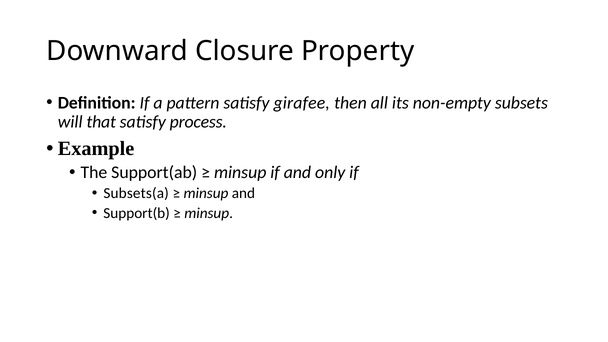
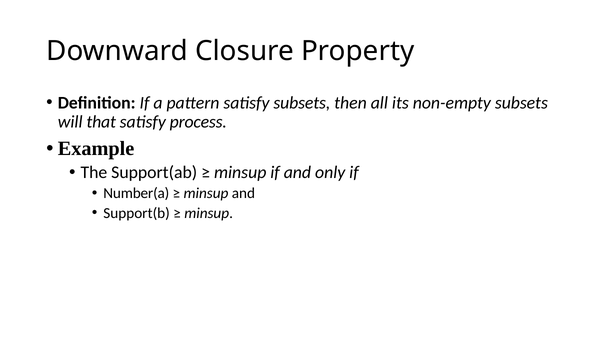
satisfy girafee: girafee -> subsets (302, 103)
Subsets(a: Subsets(a -> Number(a (136, 193)
